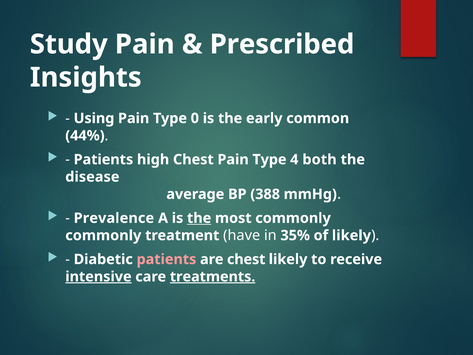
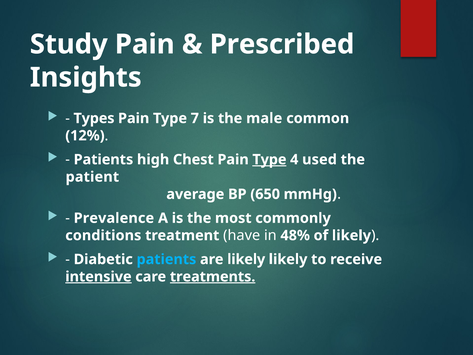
Using: Using -> Types (94, 118)
0: 0 -> 7 (195, 118)
early: early -> male (264, 118)
44%: 44% -> 12% (85, 136)
Type underline: none -> present (269, 159)
both: both -> used (320, 159)
disease: disease -> patient (92, 177)
388: 388 -> 650 (265, 194)
the underline: present -> none (199, 218)
commonly: commonly -> conditions (103, 235)
35%: 35% -> 48% (295, 235)
patients colour: pink -> light blue (166, 259)
are chest: chest -> likely (246, 259)
